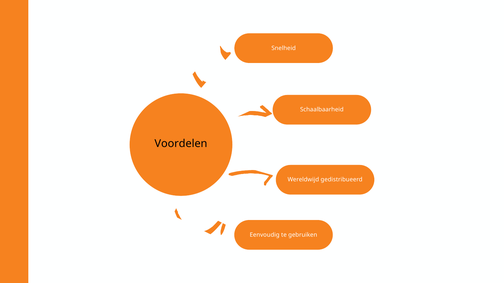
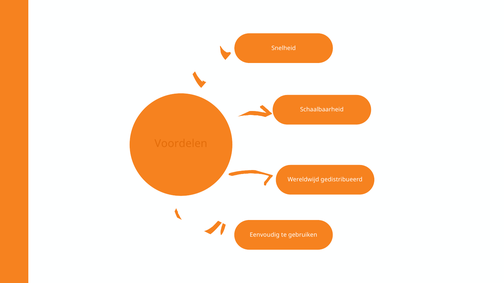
Voordelen colour: black -> orange (181, 144)
